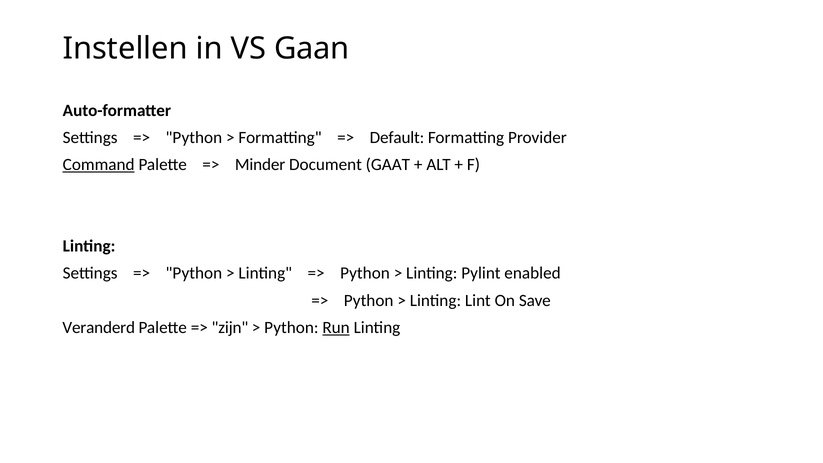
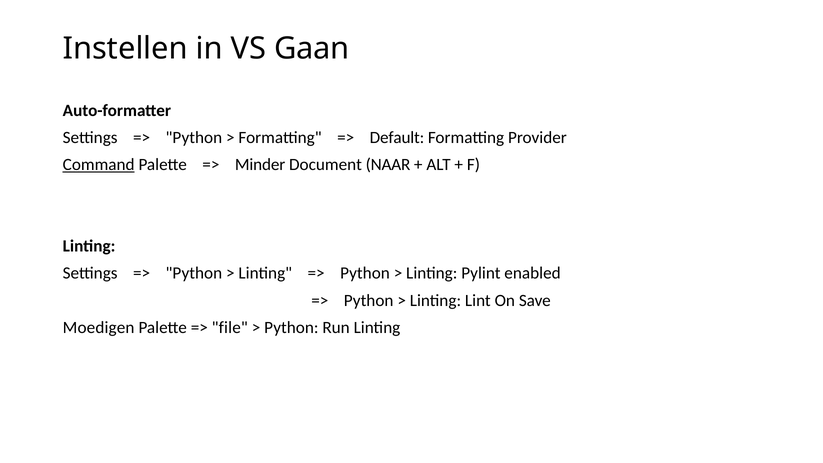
GAAT: GAAT -> NAAR (388, 165)
Veranderd: Veranderd -> Moedigen (99, 328)
zijn: zijn -> file (230, 328)
Run underline: present -> none (336, 328)
